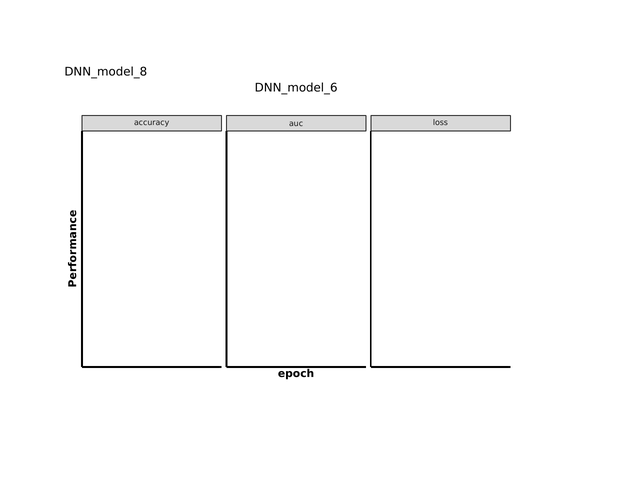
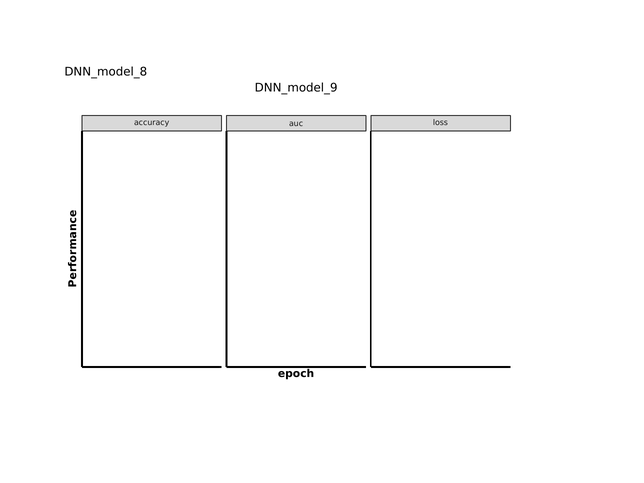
DNN_model_6: DNN_model_6 -> DNN_model_9 (296, 88)
